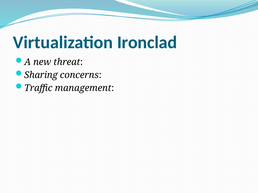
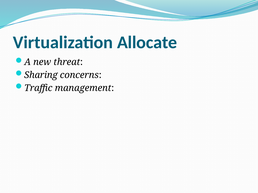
Ironclad: Ironclad -> Allocate (147, 43)
